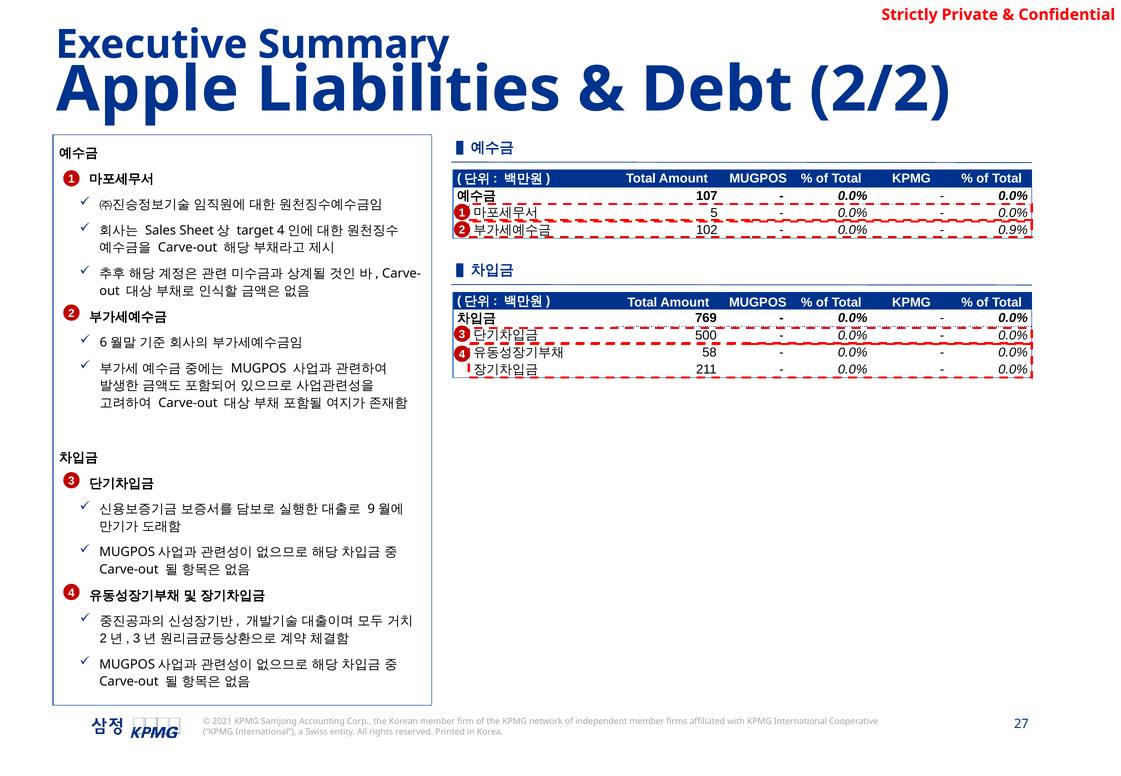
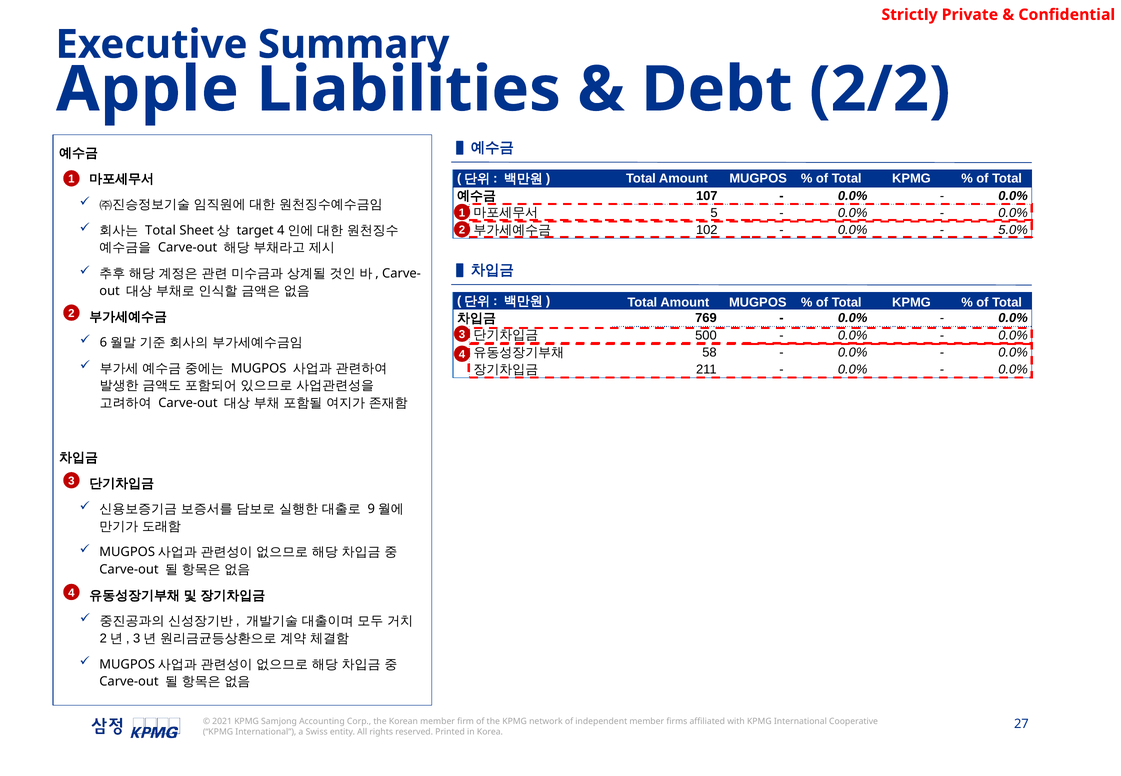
Sales: Sales -> Total (160, 230)
0.9%: 0.9% -> 5.0% (1013, 230)
